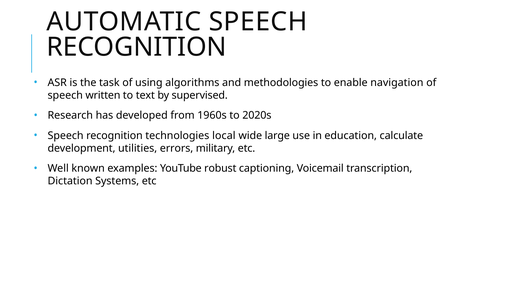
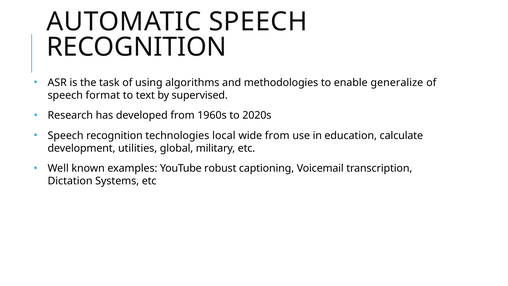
navigation: navigation -> generalize (397, 82)
written: written -> format (103, 95)
wide large: large -> from (277, 135)
errors: errors -> global (177, 148)
